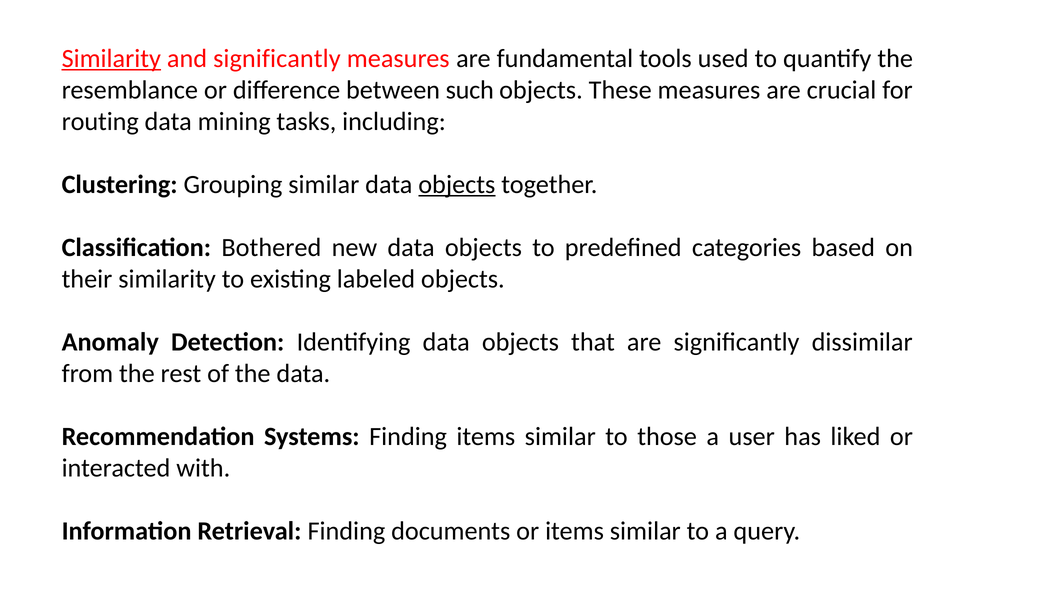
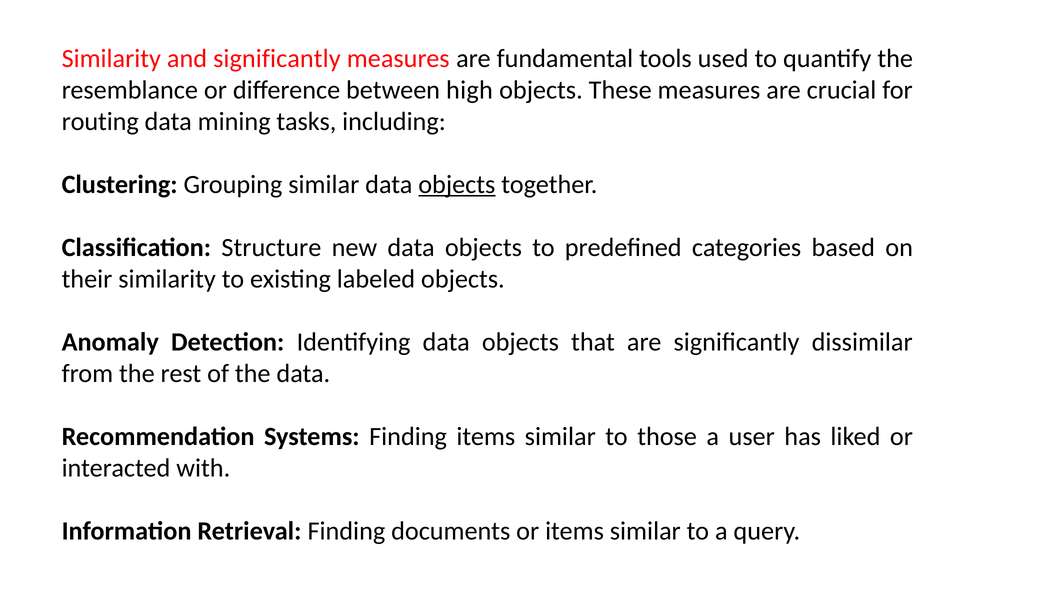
Similarity underline: present -> none (111, 58)
such: such -> high (469, 90)
Bothered: Bothered -> Structure (271, 247)
